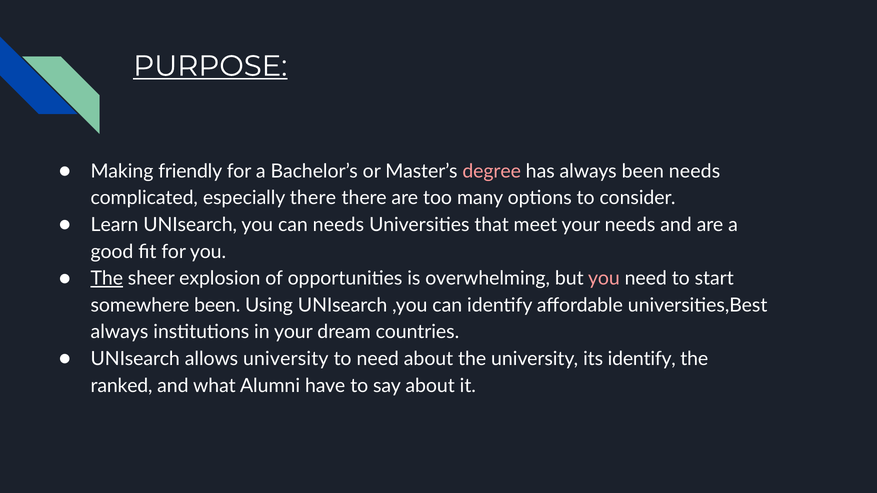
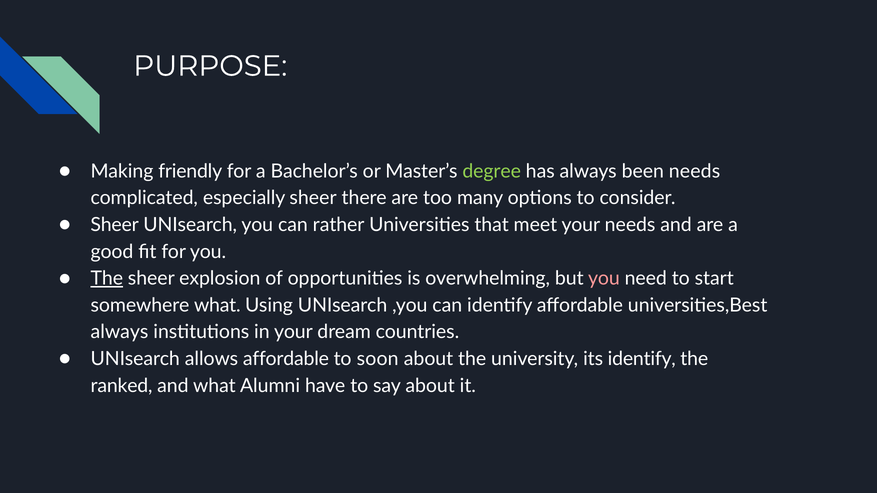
PURPOSE underline: present -> none (210, 66)
degree colour: pink -> light green (492, 171)
especially there: there -> sheer (313, 198)
Learn: Learn -> Sheer (115, 225)
can needs: needs -> rather (339, 225)
somewhere been: been -> what (217, 305)
allows university: university -> affordable (286, 359)
to need: need -> soon (378, 359)
